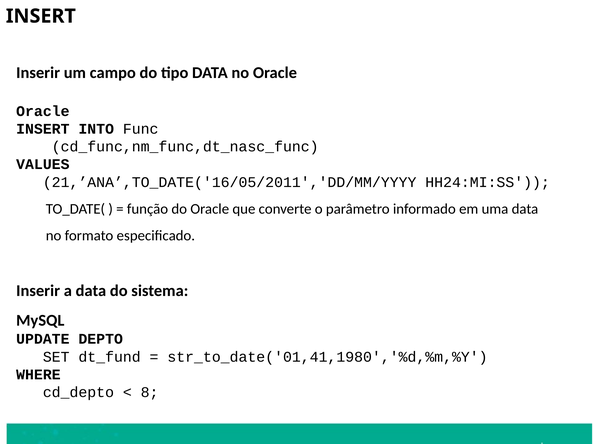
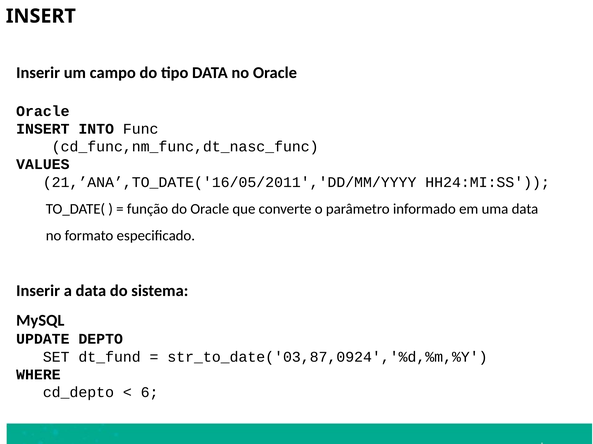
str_to_date('01,41,1980','%d,%m,%Y: str_to_date('01,41,1980','%d,%m,%Y -> str_to_date('03,87,0924','%d,%m,%Y (327, 357)
8: 8 -> 6 (150, 393)
